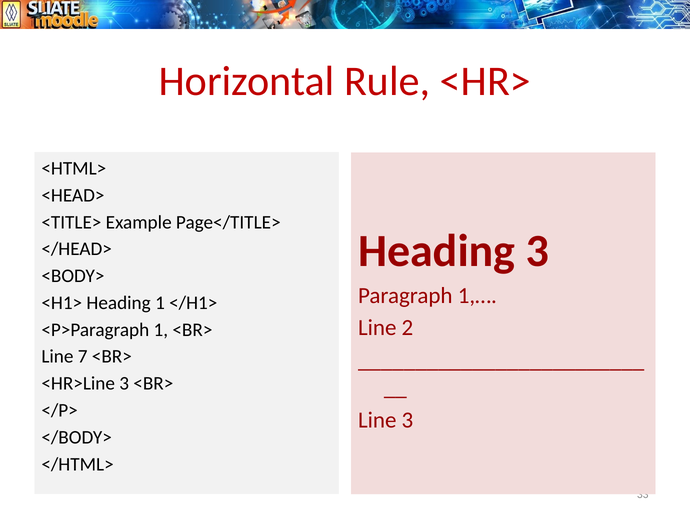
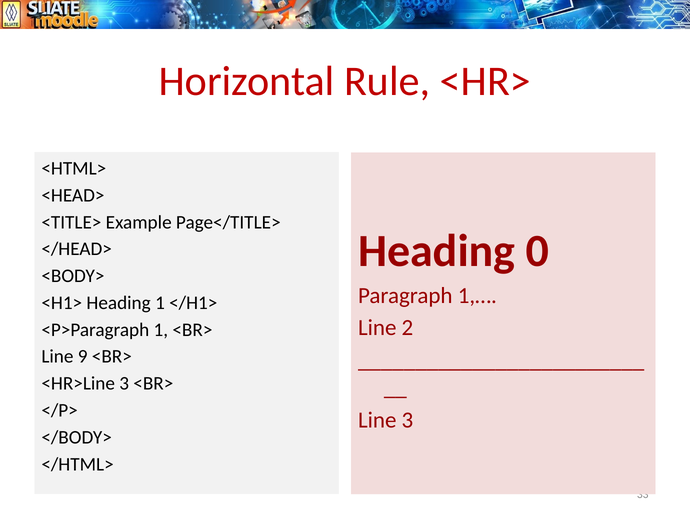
Heading 3: 3 -> 0 (537, 251)
7: 7 -> 9 (83, 356)
